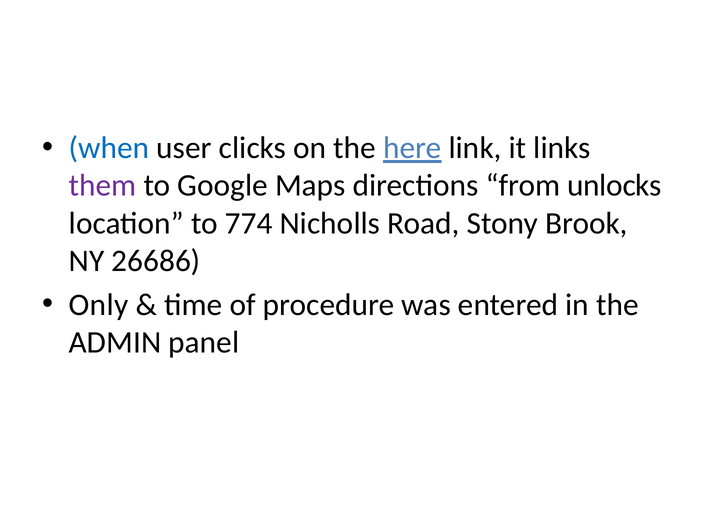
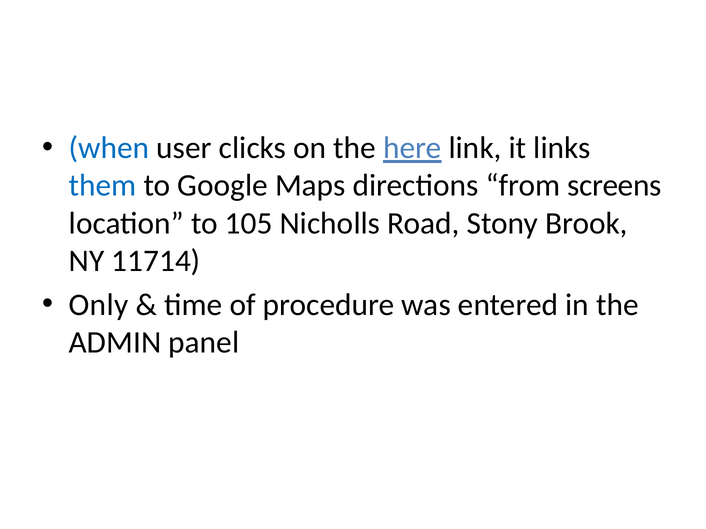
them colour: purple -> blue (103, 186)
unlocks: unlocks -> screens (614, 186)
774: 774 -> 105 (249, 223)
26686: 26686 -> 11714 (156, 261)
